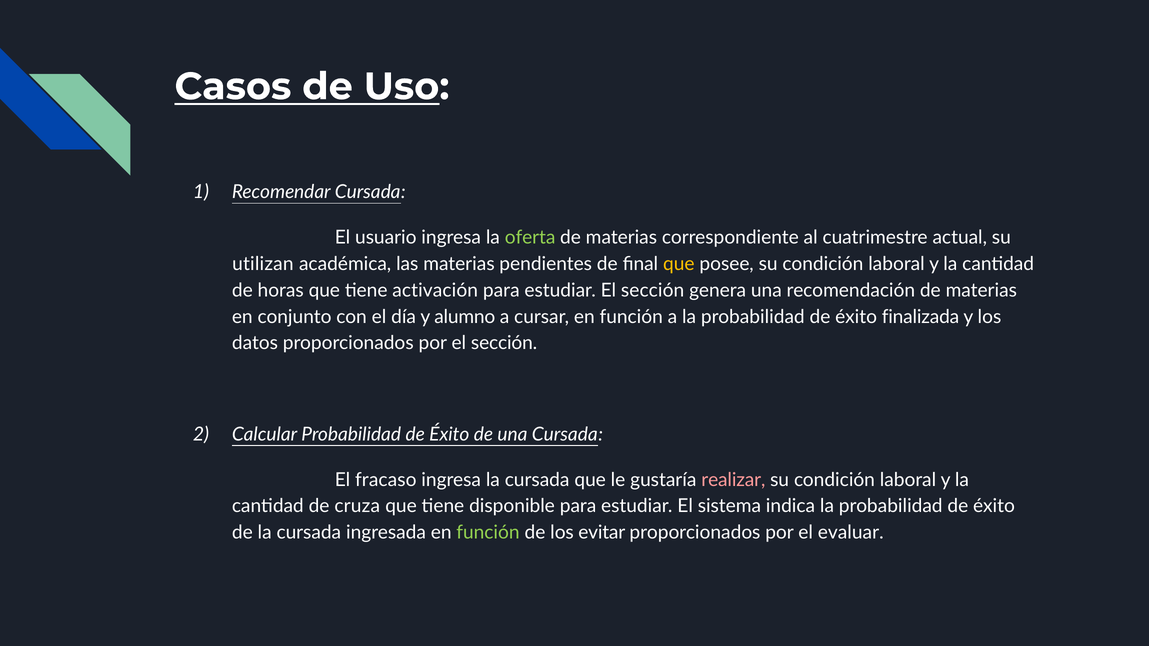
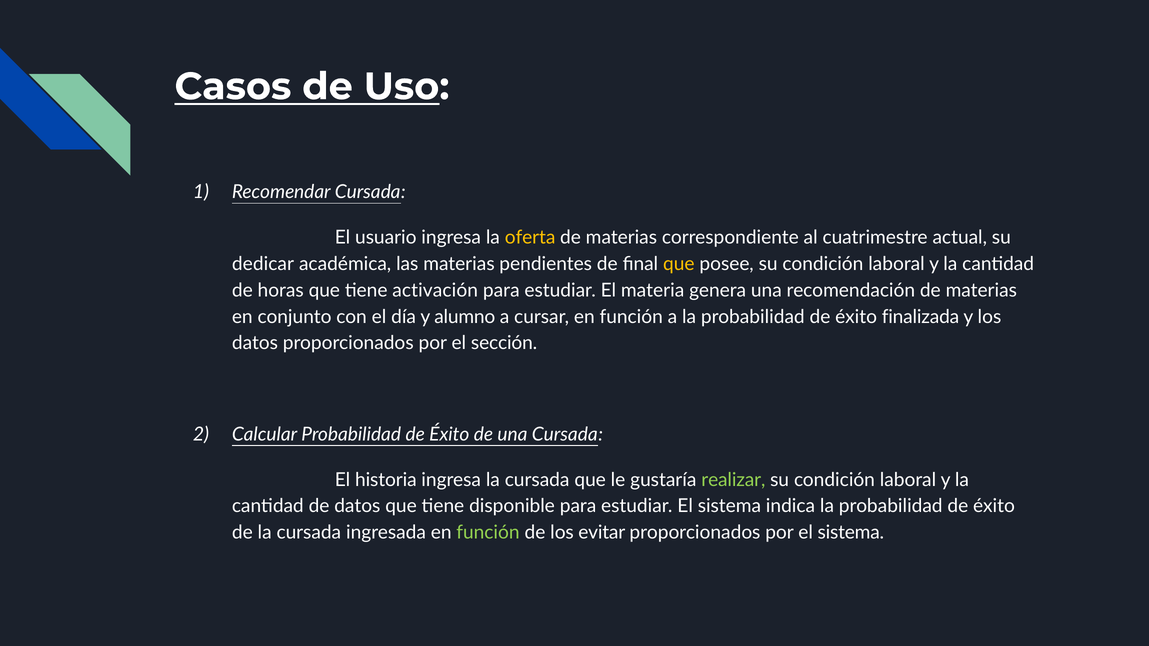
oferta colour: light green -> yellow (530, 238)
utilizan: utilizan -> dedicar (263, 264)
estudiar El sección: sección -> materia (653, 290)
fracaso: fracaso -> historia (386, 480)
realizar colour: pink -> light green (733, 480)
de cruza: cruza -> datos (357, 506)
por el evaluar: evaluar -> sistema (851, 533)
